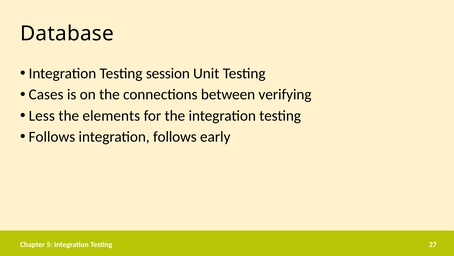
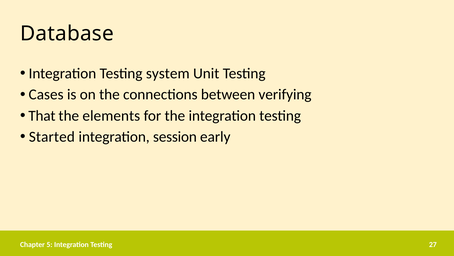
session: session -> system (168, 73)
Less: Less -> That (42, 115)
Follows: Follows -> Started (52, 137)
integration follows: follows -> session (175, 137)
